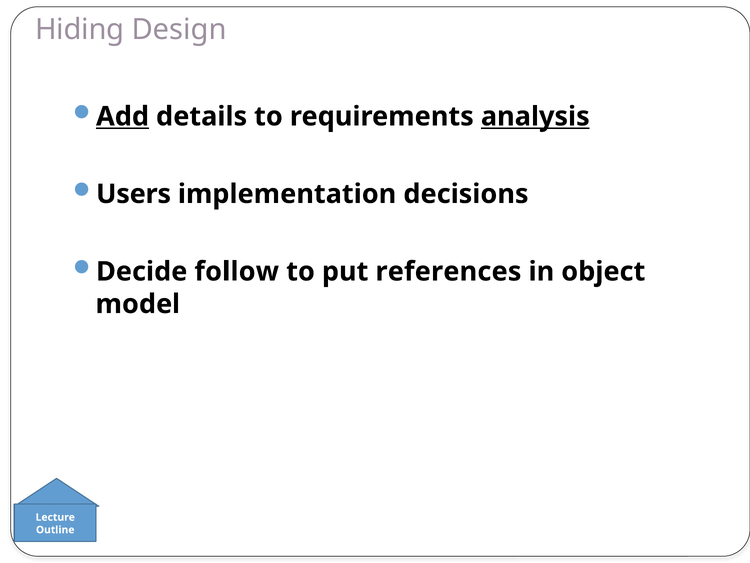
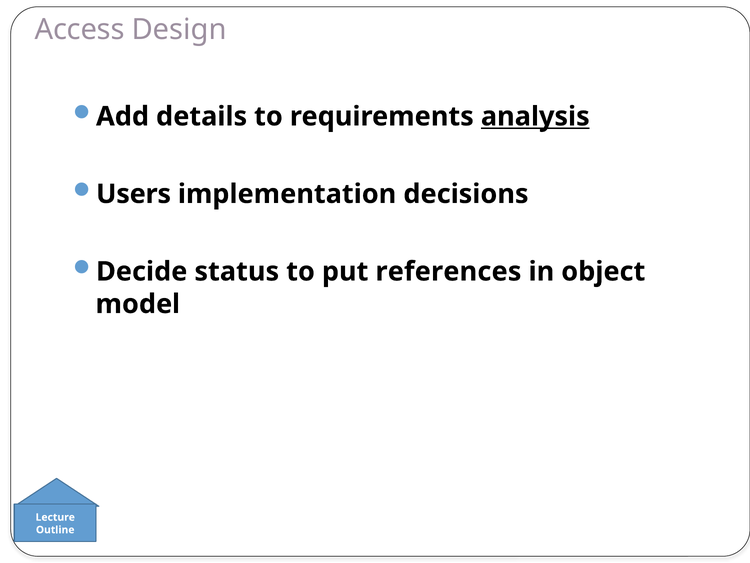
Hiding: Hiding -> Access (80, 30)
Add underline: present -> none (123, 116)
follow: follow -> status (237, 271)
